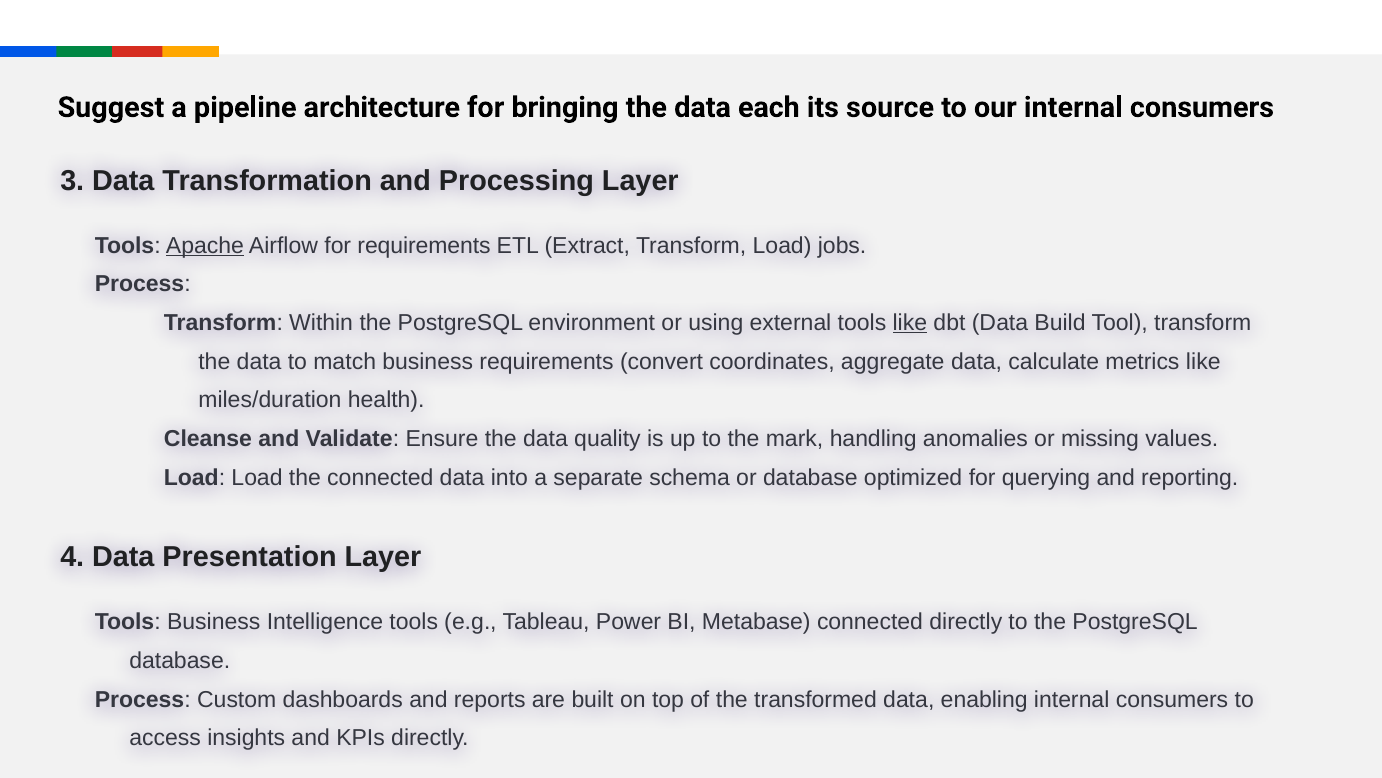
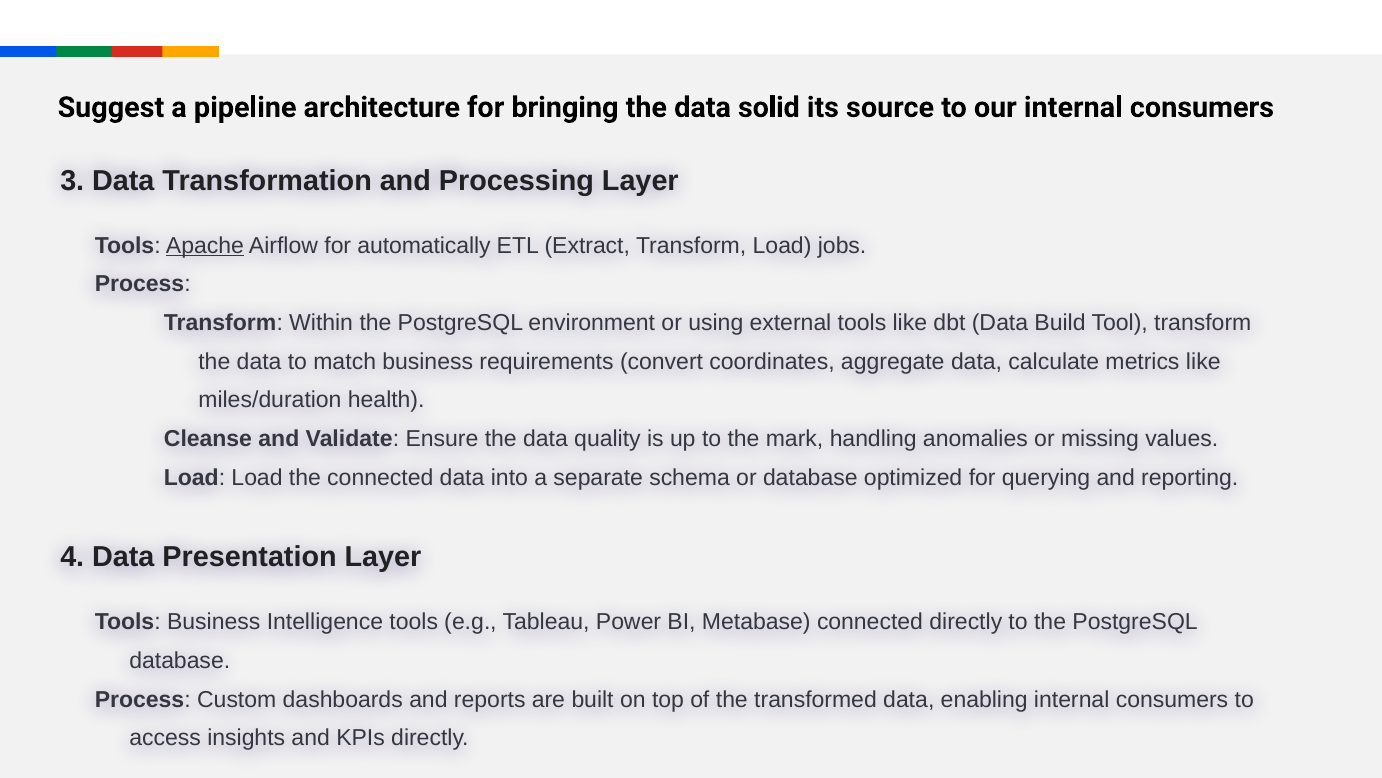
each: each -> solid (769, 107)
for requirements: requirements -> automatically (424, 245)
like underline: present -> none (910, 323)
